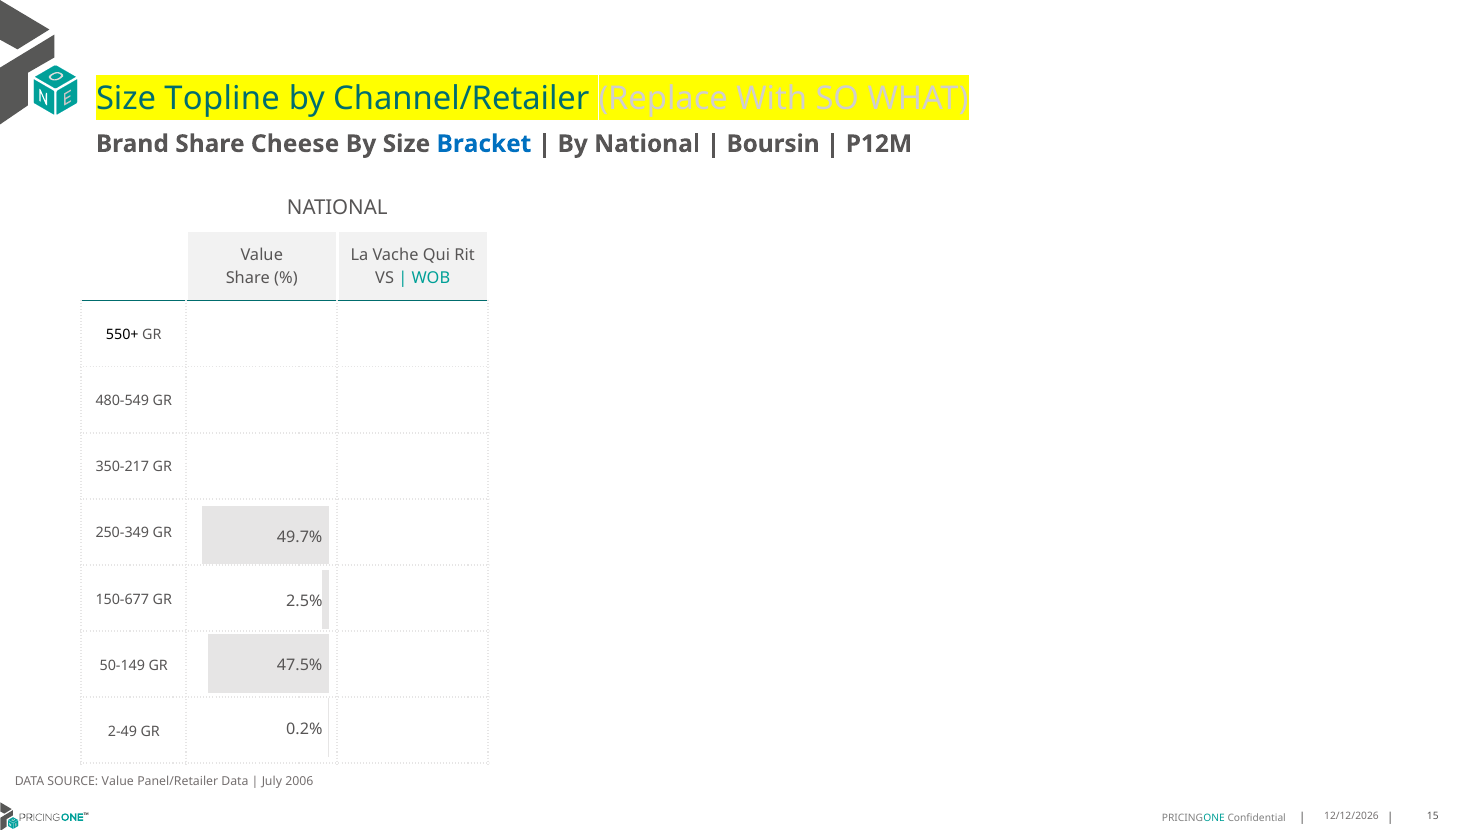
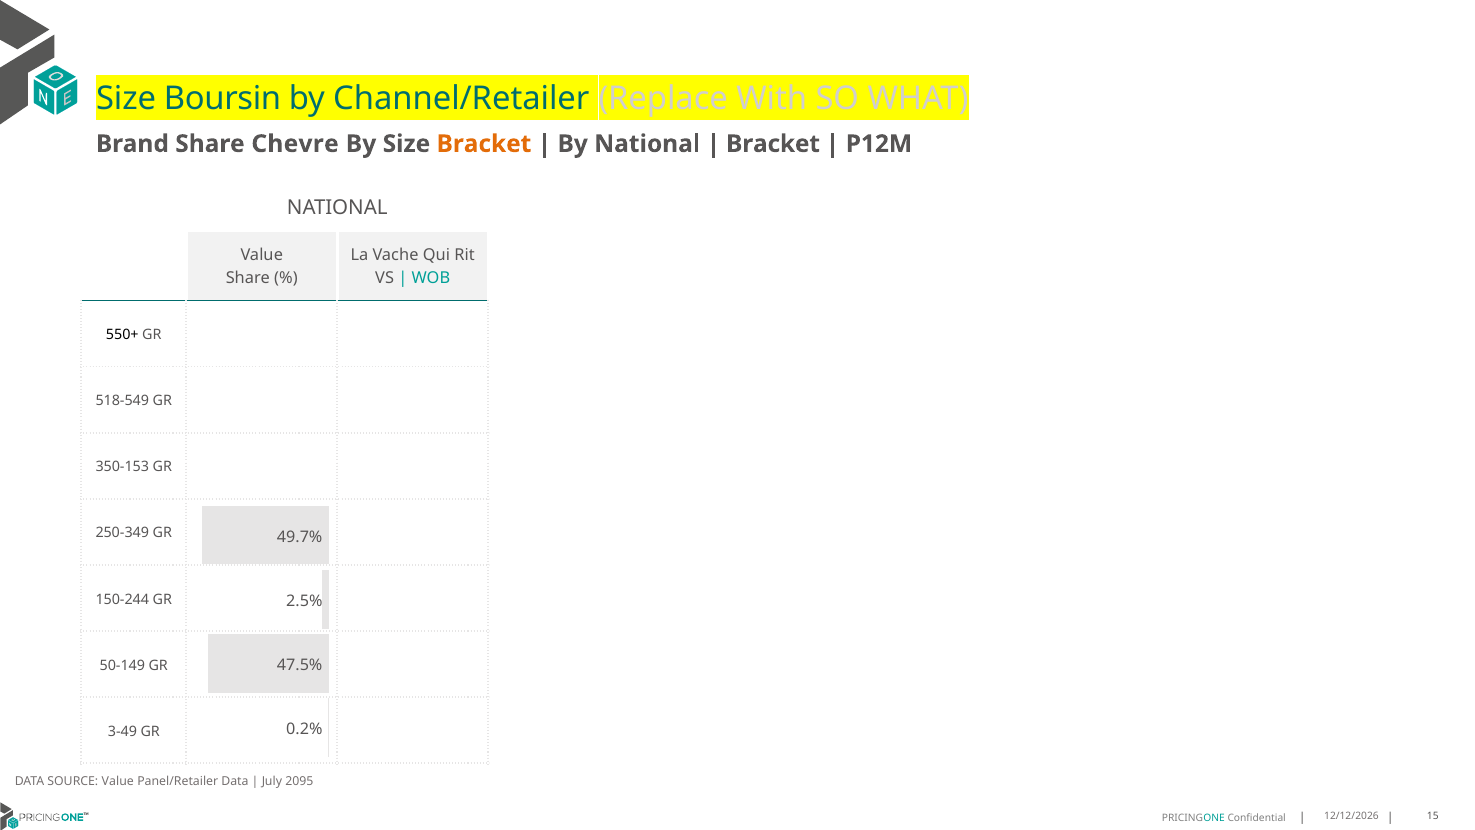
Topline: Topline -> Boursin (223, 99)
Cheese: Cheese -> Chevre (295, 144)
Bracket colour: blue -> orange (484, 144)
Boursin: Boursin -> Bracket (773, 144)
480-549: 480-549 -> 518-549 (122, 401)
350-217: 350-217 -> 350-153 (122, 467)
150-677: 150-677 -> 150-244 (122, 599)
2-49: 2-49 -> 3-49 (122, 731)
2006: 2006 -> 2095 (299, 781)
